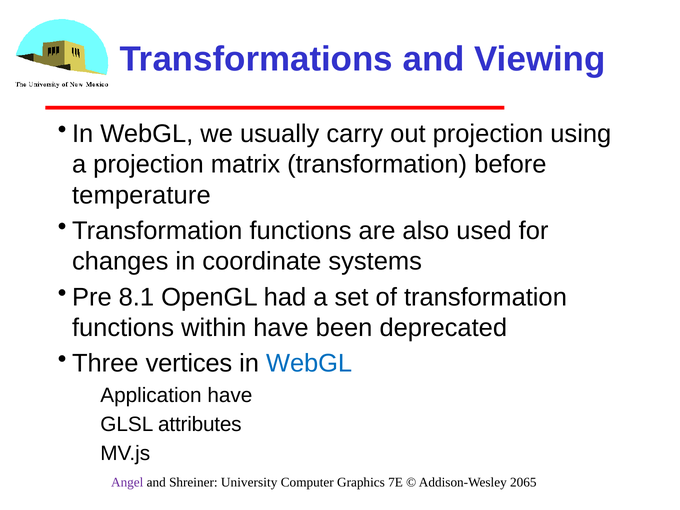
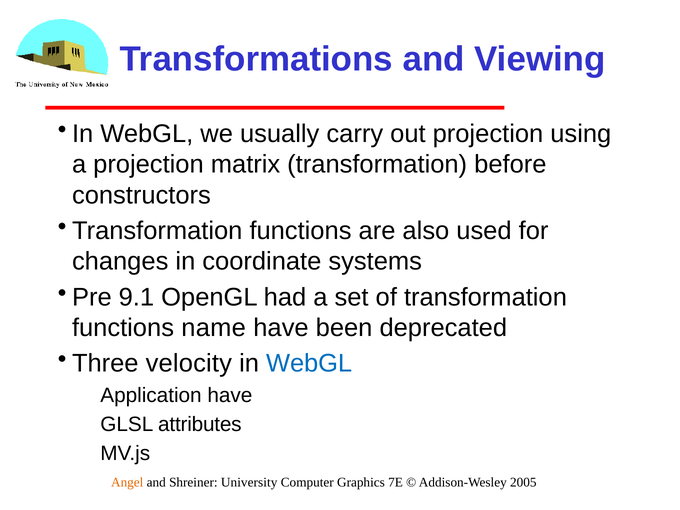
temperature: temperature -> constructors (141, 195)
8.1: 8.1 -> 9.1 (136, 297)
within: within -> name (214, 328)
vertices: vertices -> velocity (189, 364)
Angel colour: purple -> orange (127, 483)
2065: 2065 -> 2005 (523, 483)
